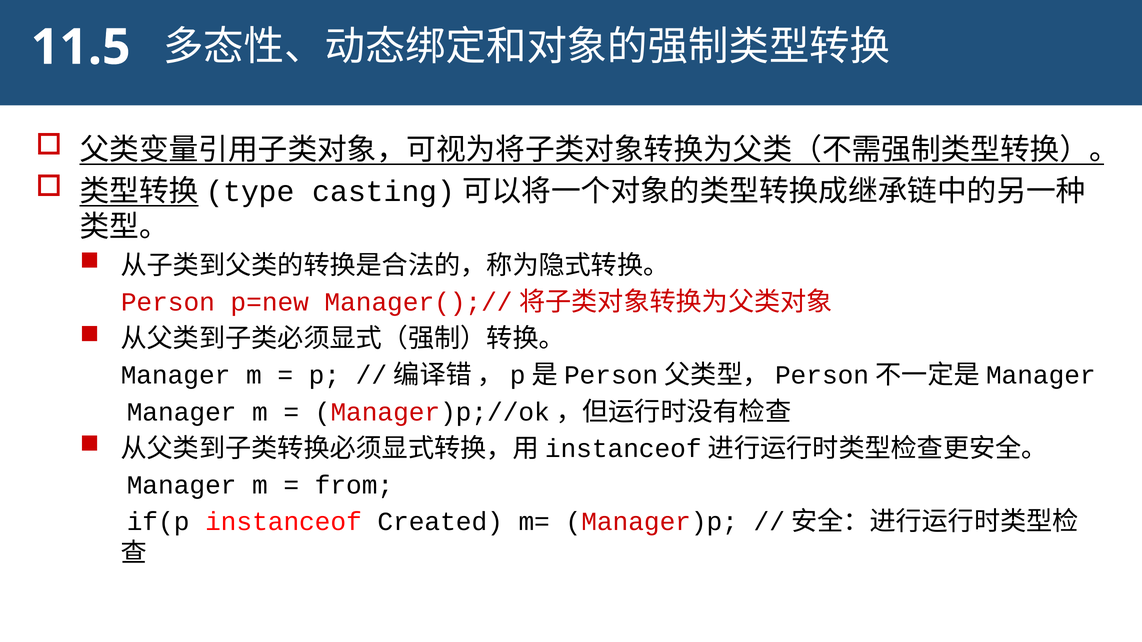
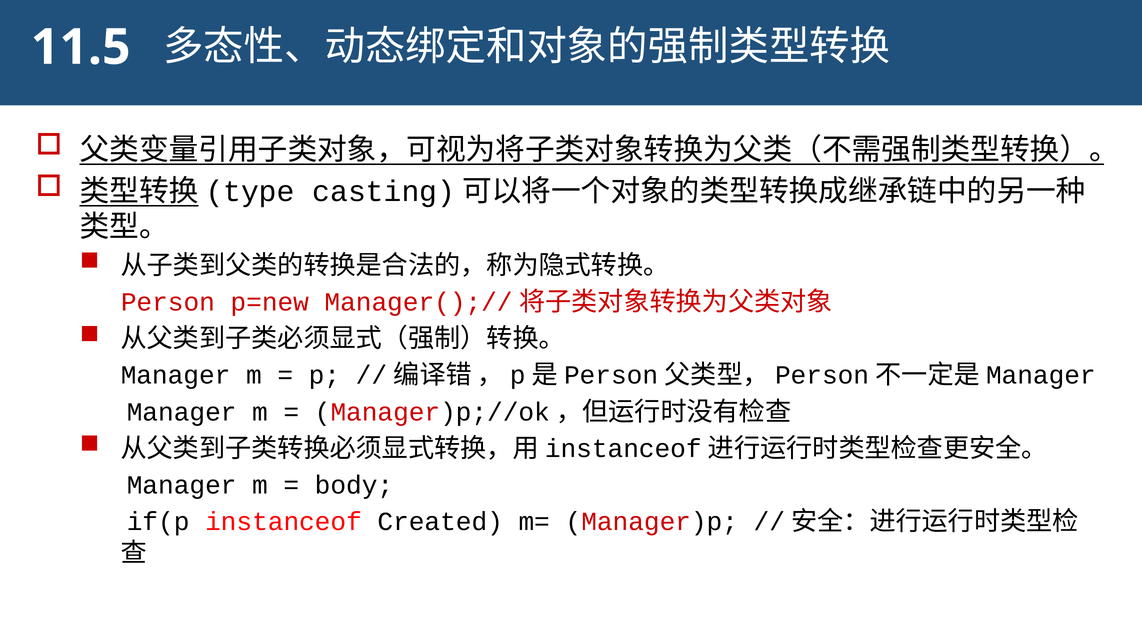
from: from -> body (354, 485)
